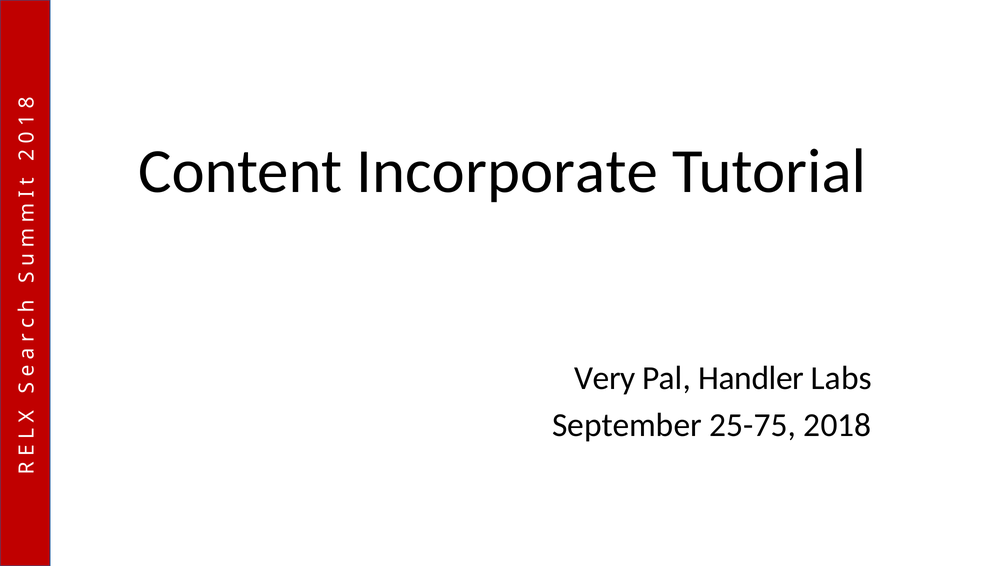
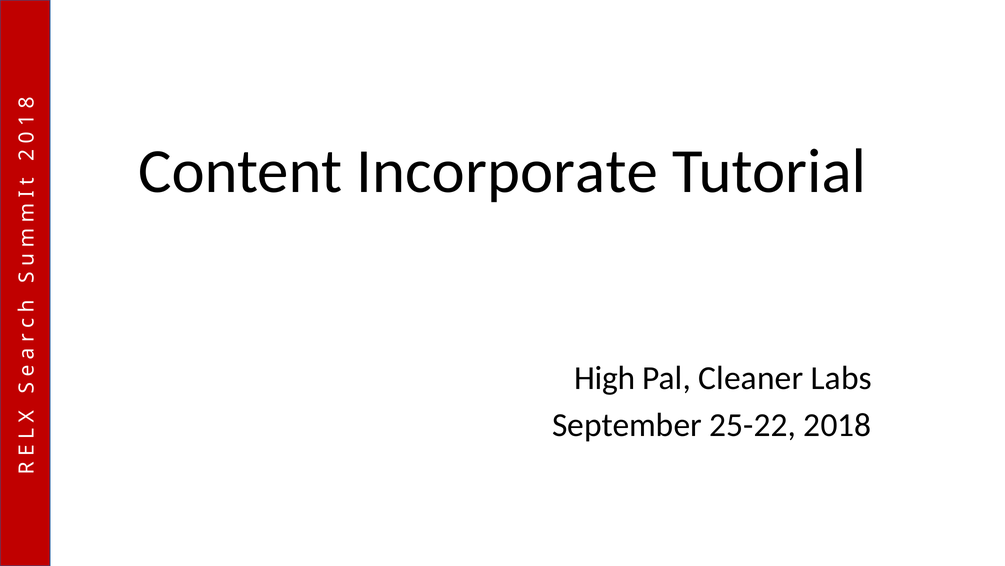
Very: Very -> High (605, 378)
Handler: Handler -> Cleaner (751, 378)
25-75: 25-75 -> 25-22 (753, 425)
